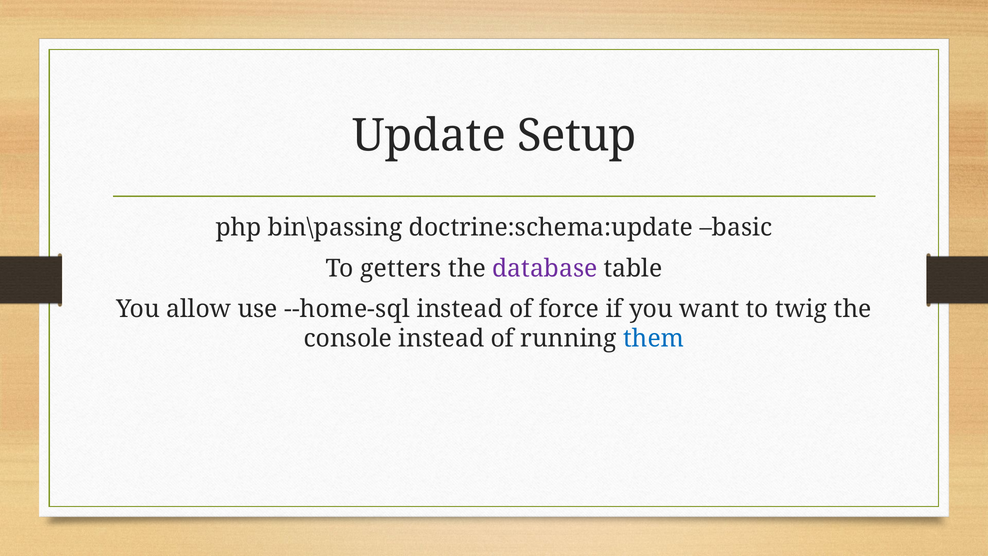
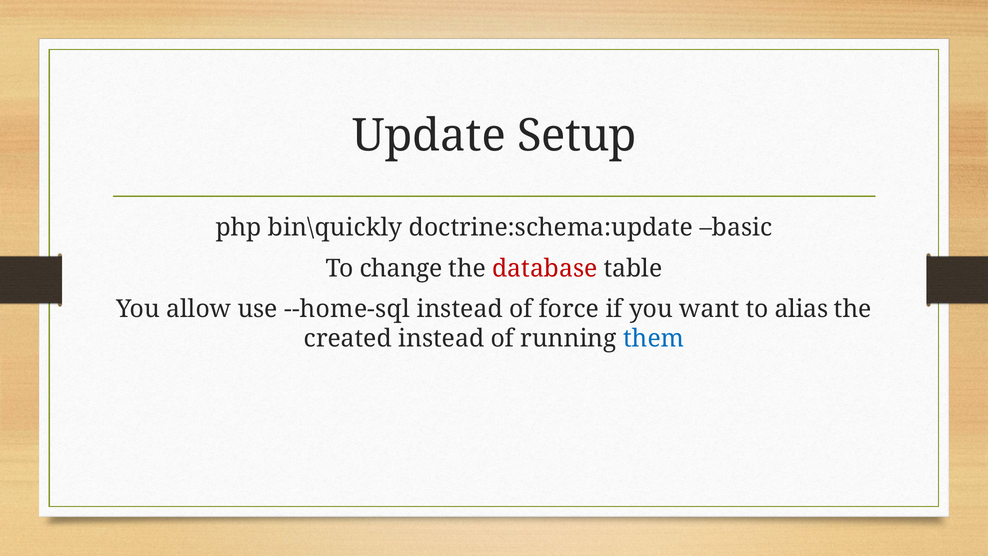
bin\passing: bin\passing -> bin\quickly (335, 227)
getters: getters -> change (401, 268)
database colour: purple -> red (545, 268)
twig: twig -> alias (801, 309)
console: console -> created (348, 339)
